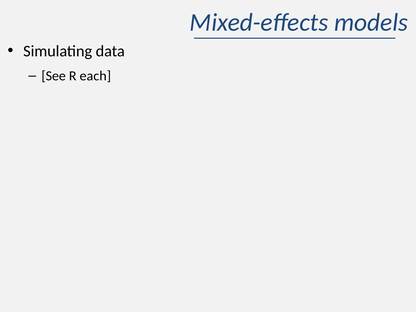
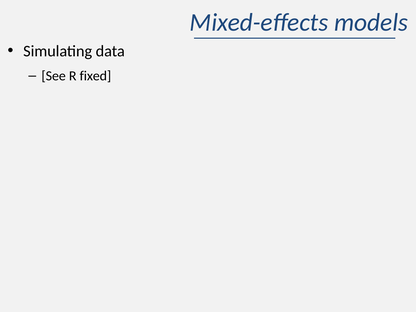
each: each -> fixed (95, 76)
